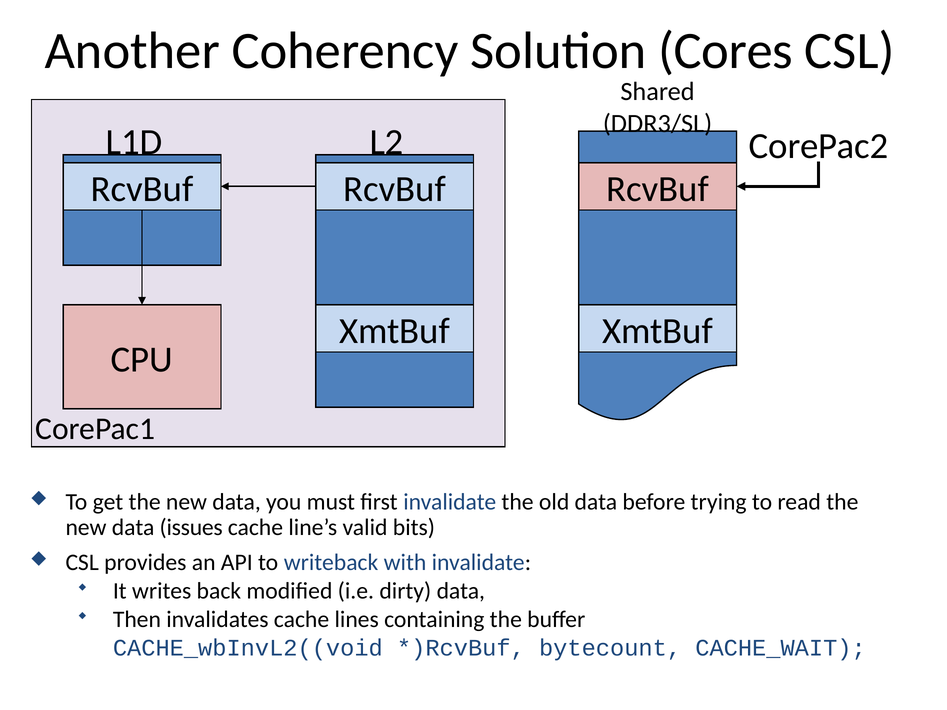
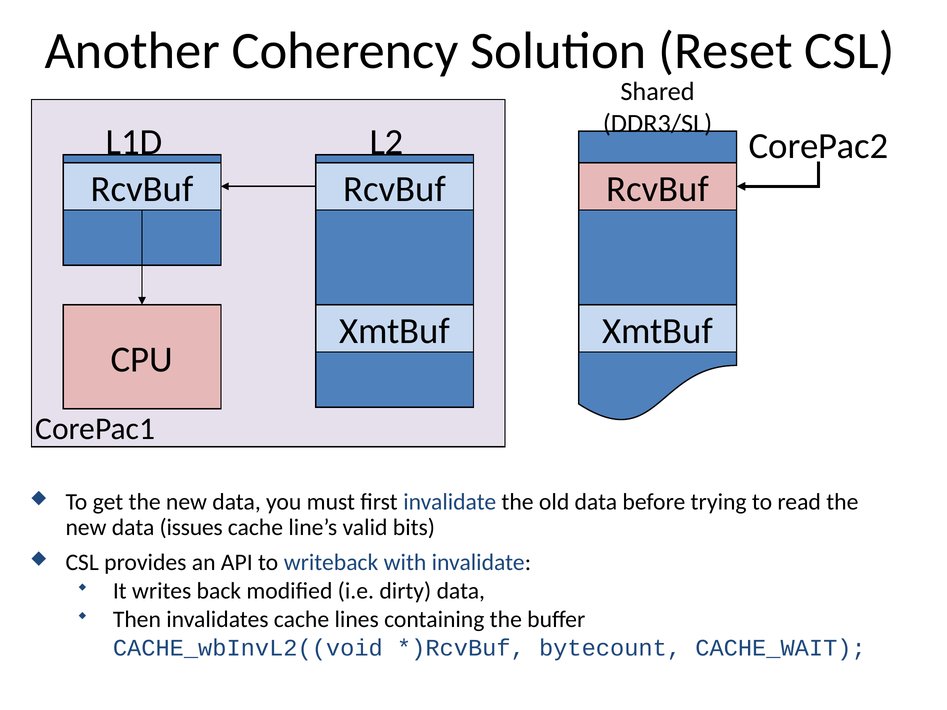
Cores: Cores -> Reset (725, 51)
